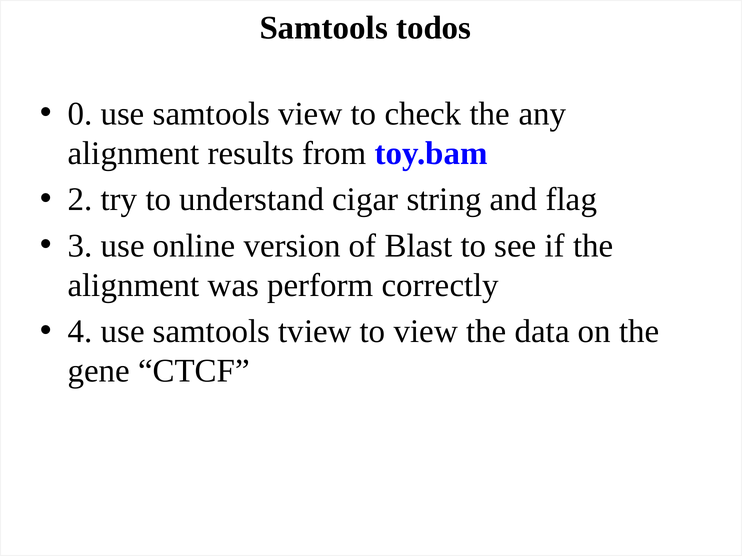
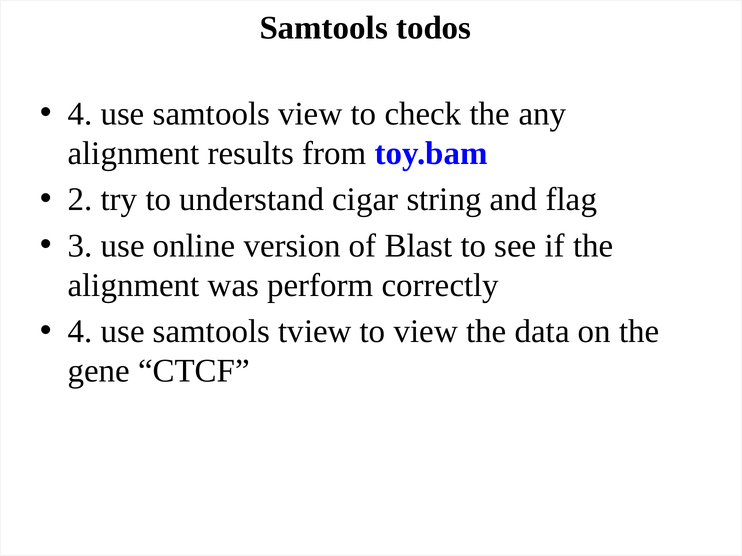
0: 0 -> 4 (80, 114)
